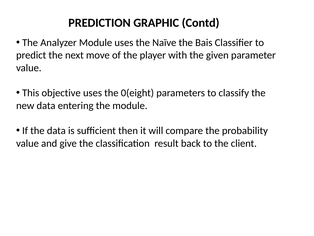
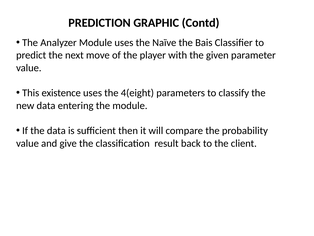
objective: objective -> existence (61, 93)
0(eight: 0(eight -> 4(eight (137, 93)
